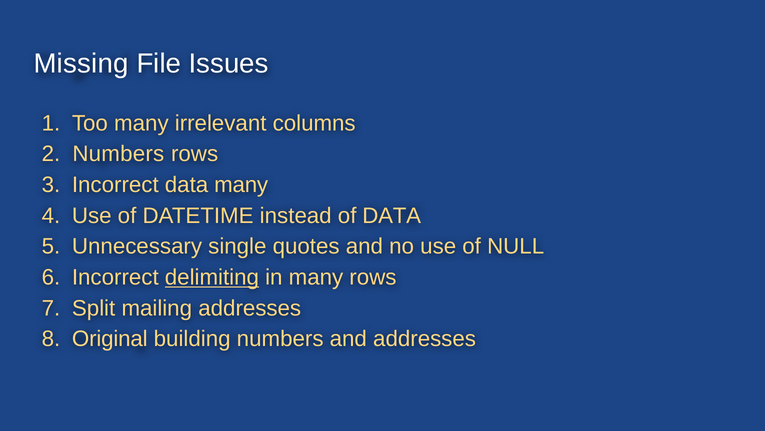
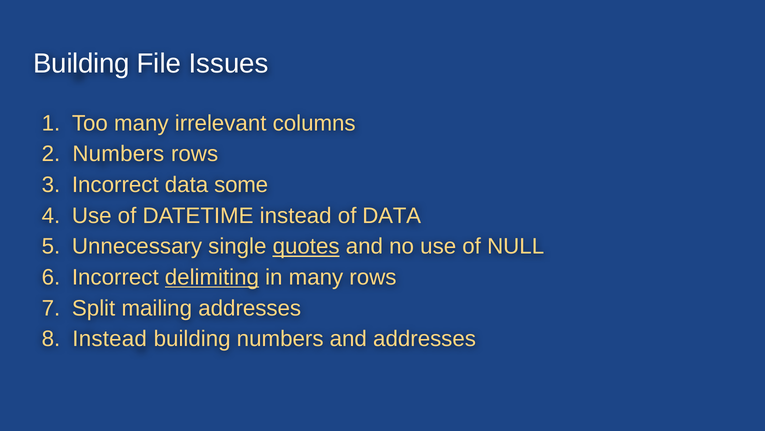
Missing: Missing -> Building (81, 63)
data many: many -> some (241, 185)
quotes underline: none -> present (306, 246)
Original: Original -> Instead (110, 338)
